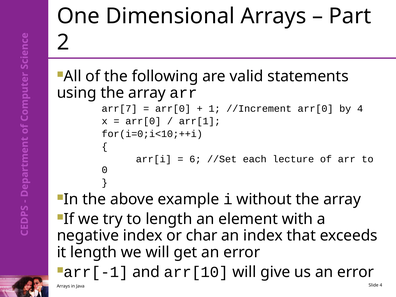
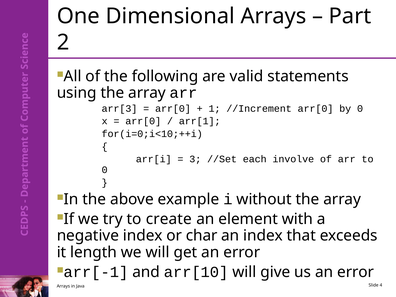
arr[7: arr[7 -> arr[3 (119, 109)
by 4: 4 -> 0 (360, 109)
6: 6 -> 3 (195, 159)
lecture: lecture -> involve (293, 159)
to length: length -> create (169, 219)
